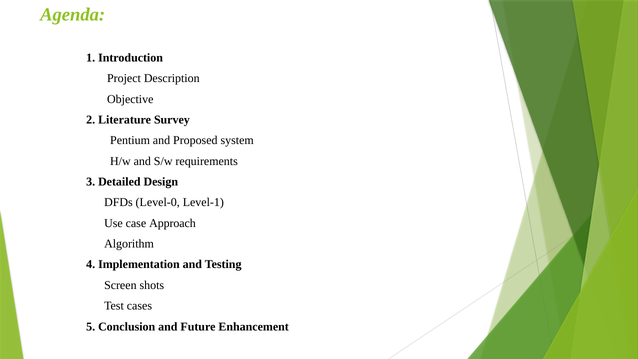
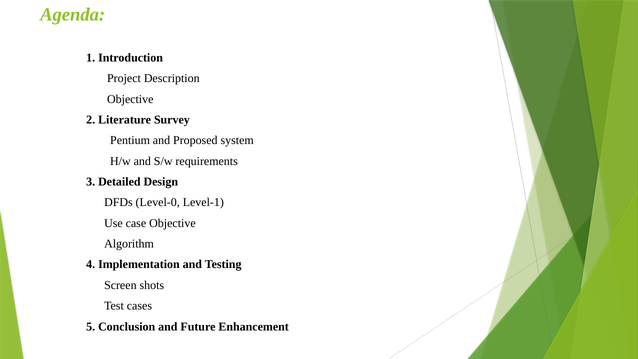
case Approach: Approach -> Objective (172, 223)
